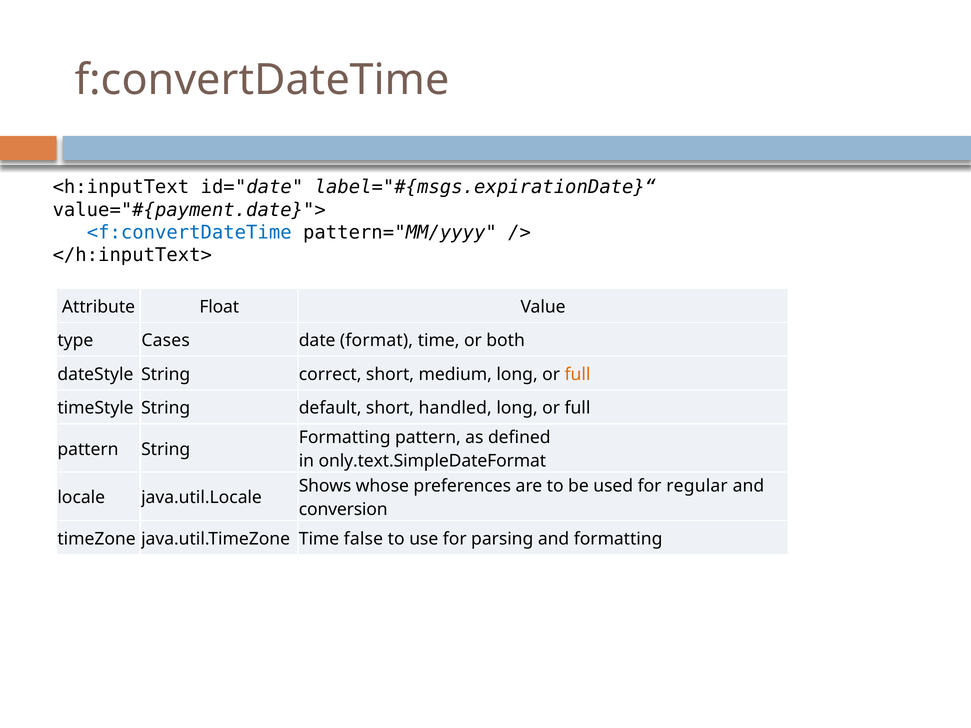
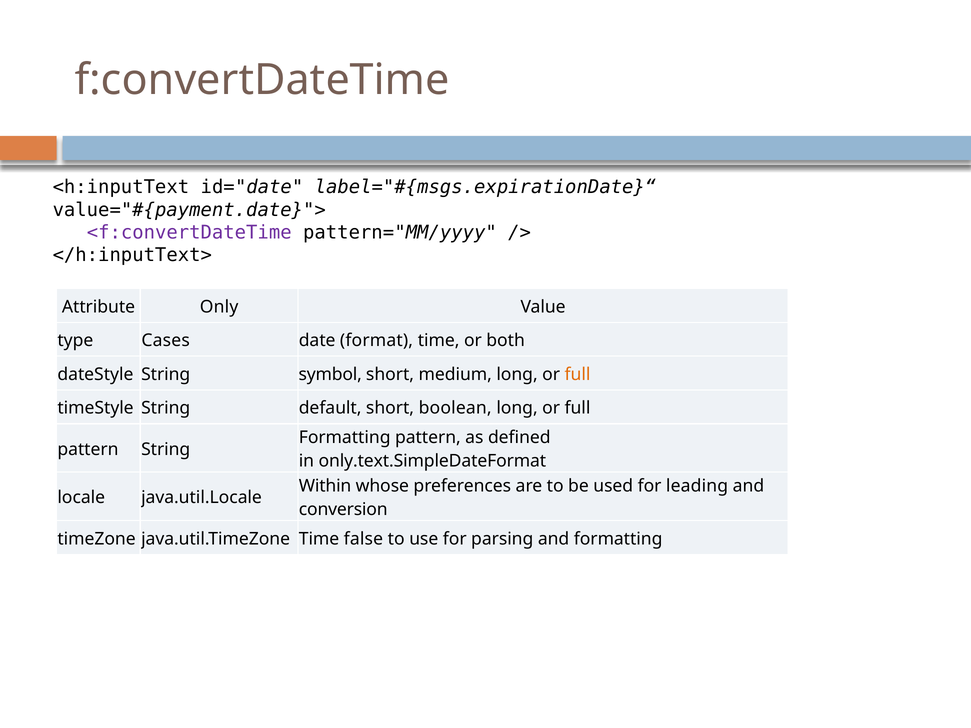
<f:convertDateTime colour: blue -> purple (189, 233)
Float: Float -> Only (219, 307)
correct: correct -> symbol (330, 375)
handled: handled -> boolean (455, 408)
Shows: Shows -> Within (325, 486)
regular: regular -> leading (697, 486)
